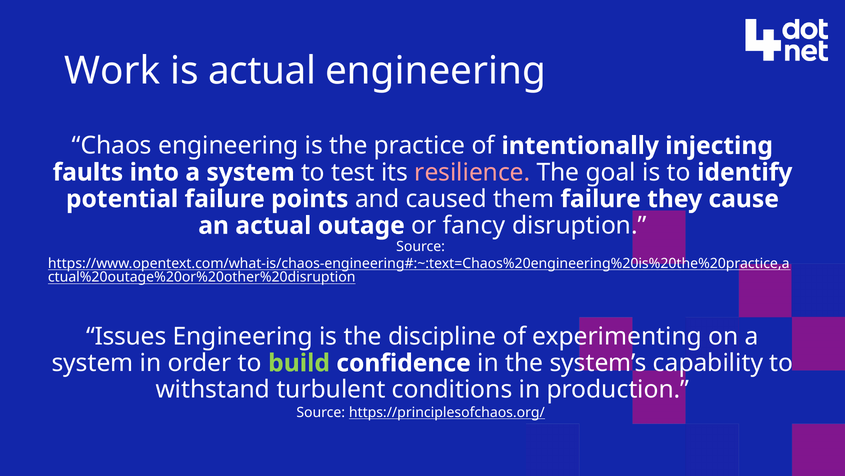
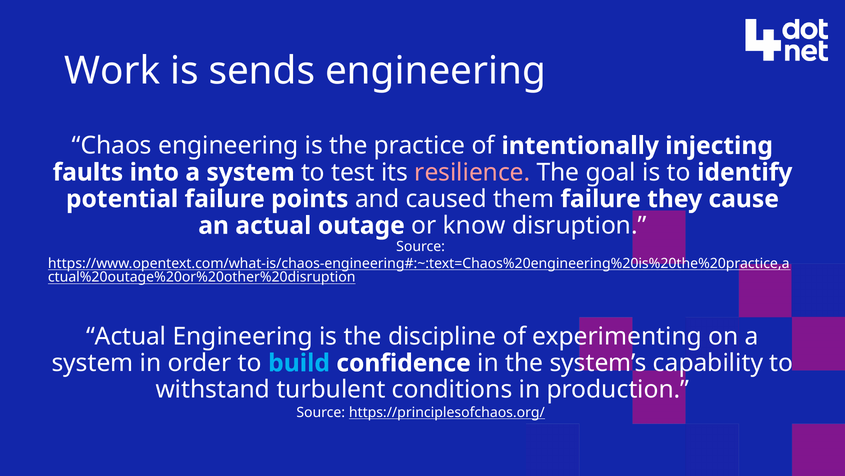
is actual: actual -> sends (262, 71)
fancy: fancy -> know (474, 225)
Issues: Issues -> Actual (126, 336)
build colour: light green -> light blue (299, 363)
